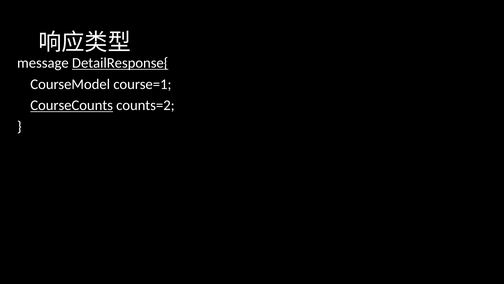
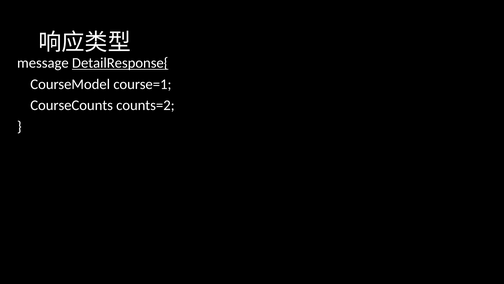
CourseCounts underline: present -> none (72, 105)
